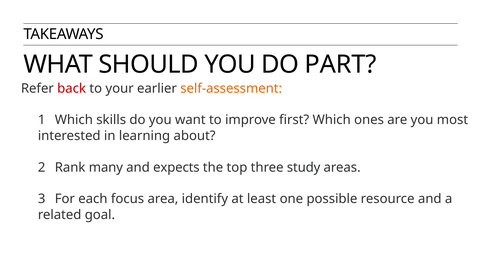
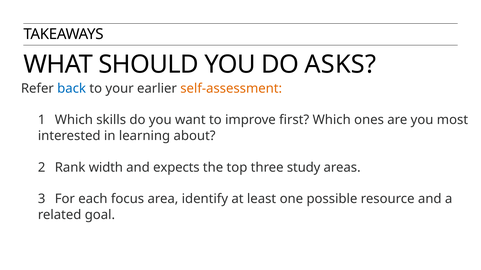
PART: PART -> ASKS (340, 65)
back colour: red -> blue (72, 88)
many: many -> width (106, 167)
